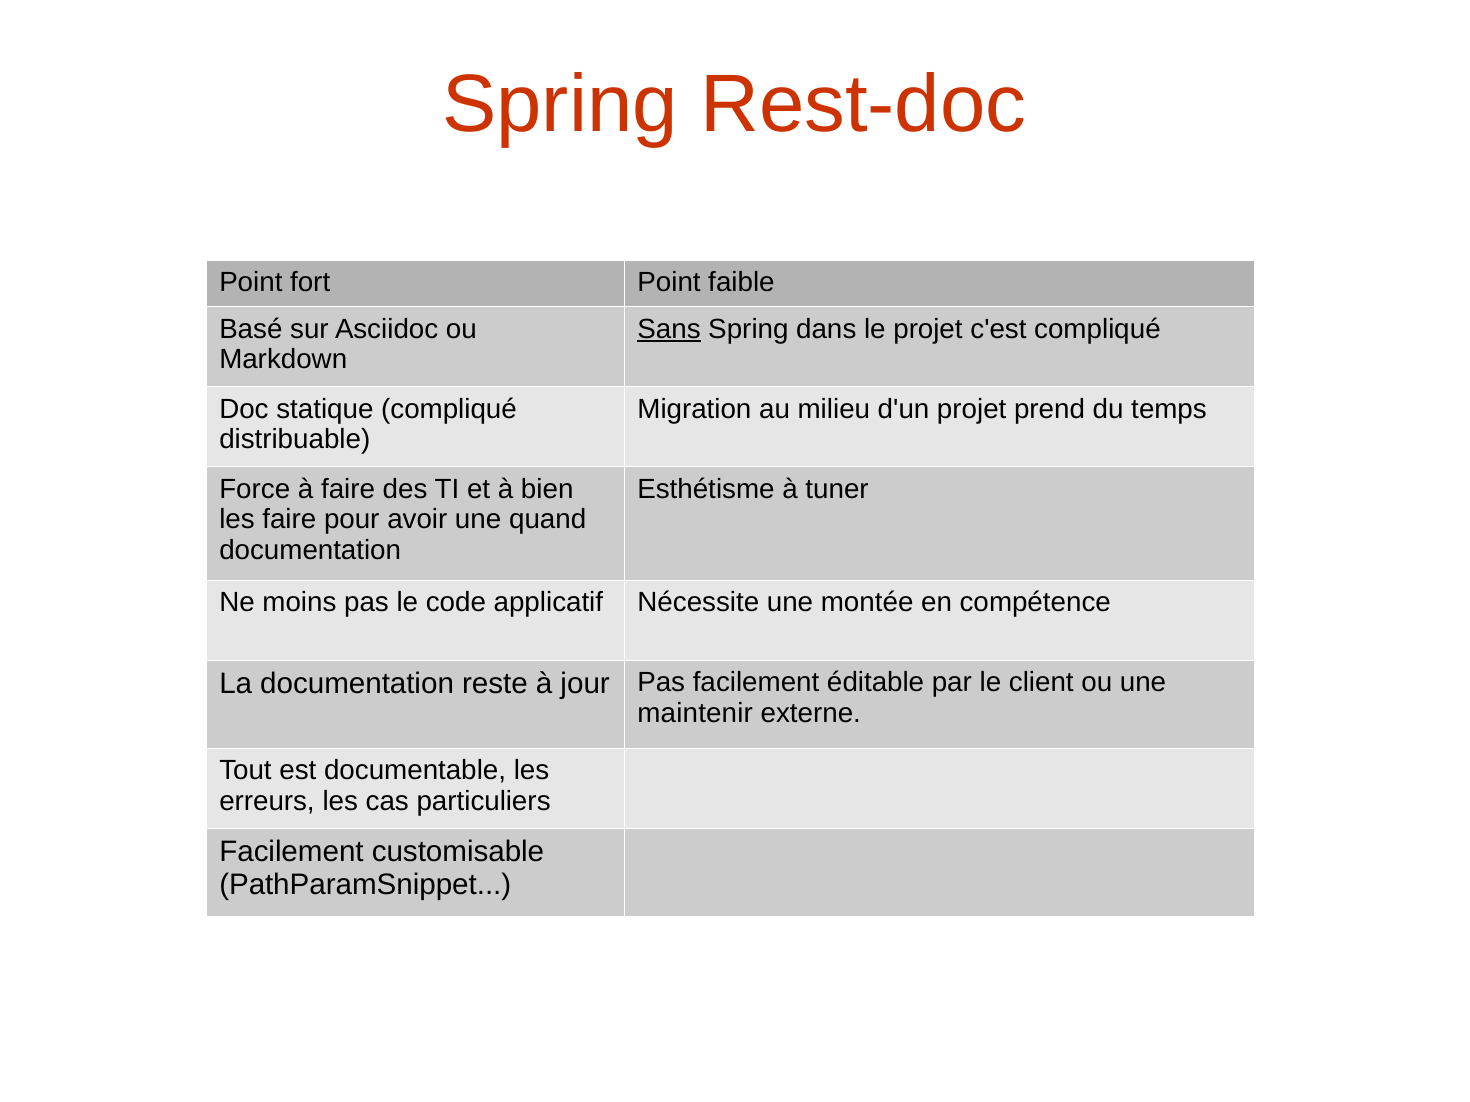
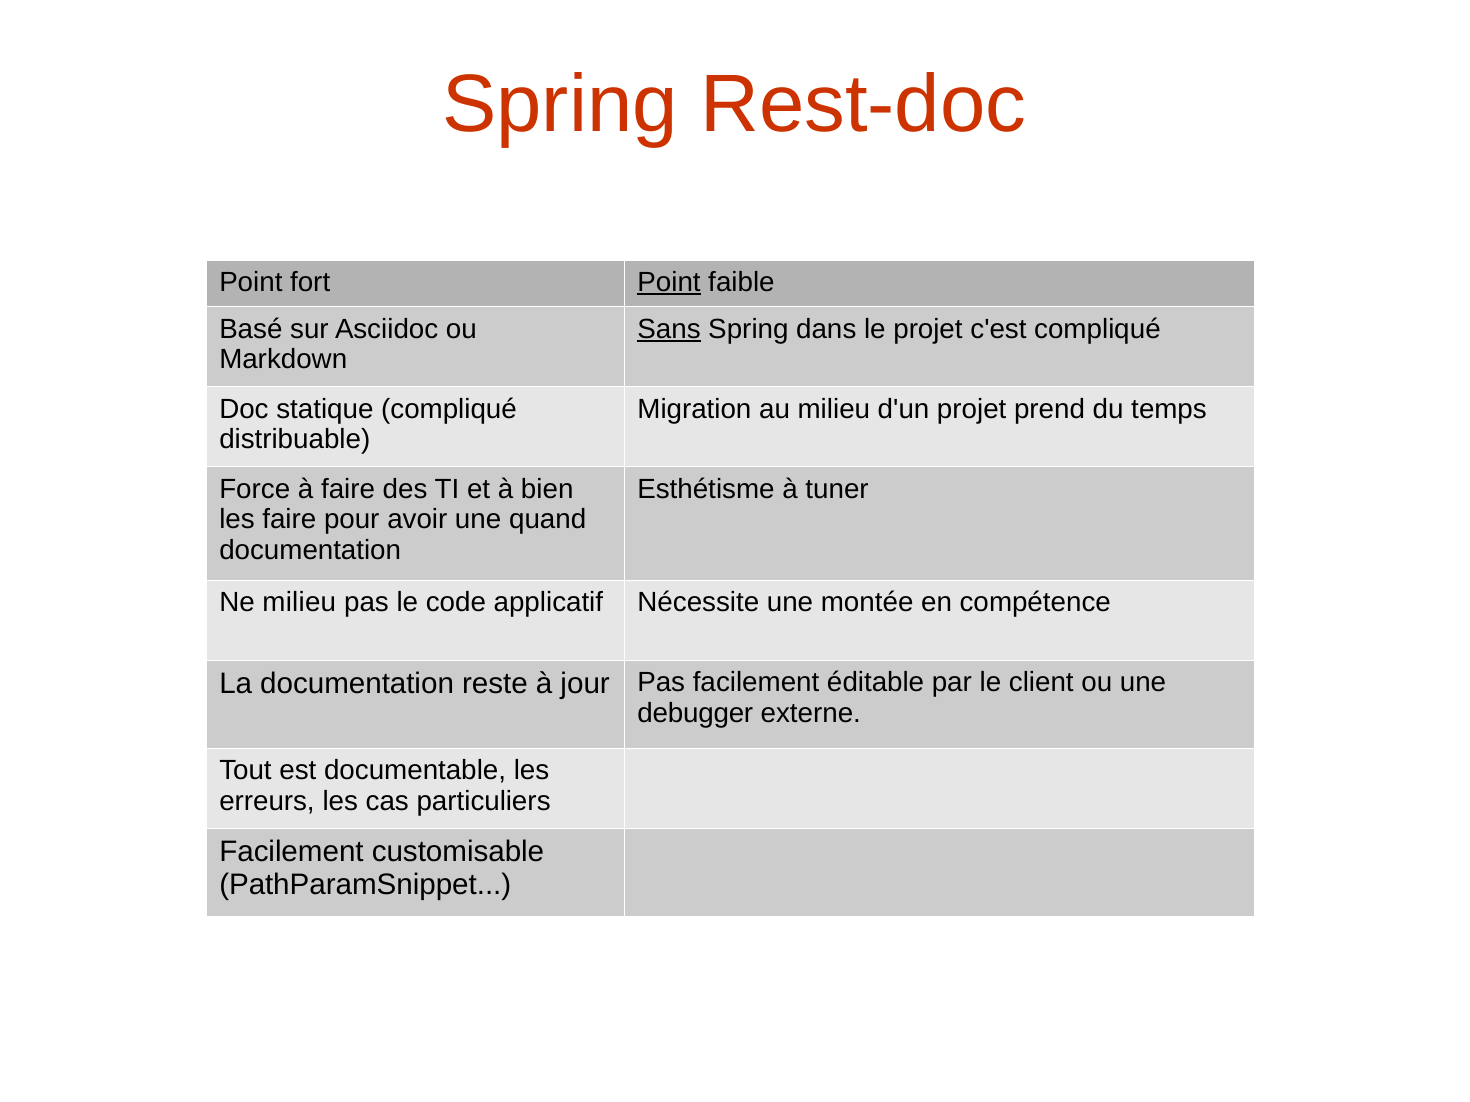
Point underline: none -> present (669, 282)
Ne moins: moins -> milieu (299, 603)
maintenir: maintenir -> debugger (695, 713)
